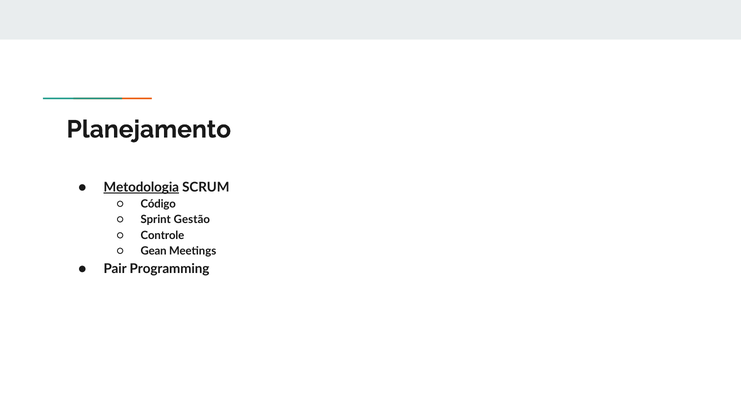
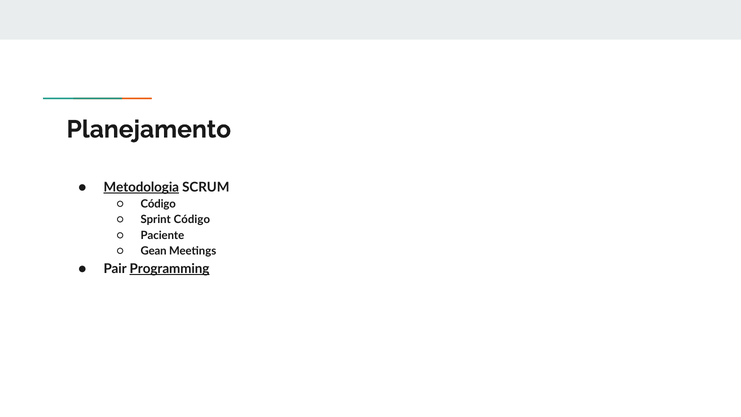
Sprint Gestão: Gestão -> Código (192, 220)
Controle: Controle -> Paciente (162, 235)
Programming underline: none -> present (169, 269)
